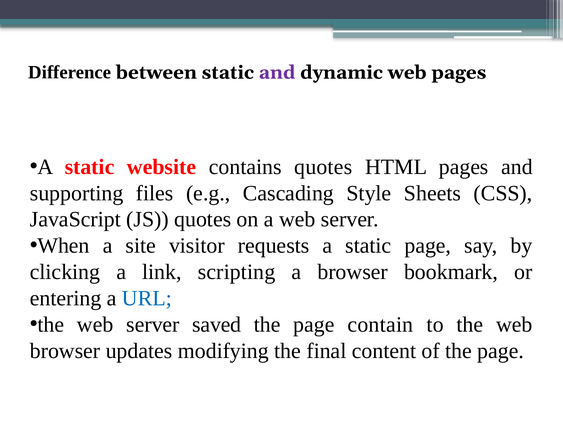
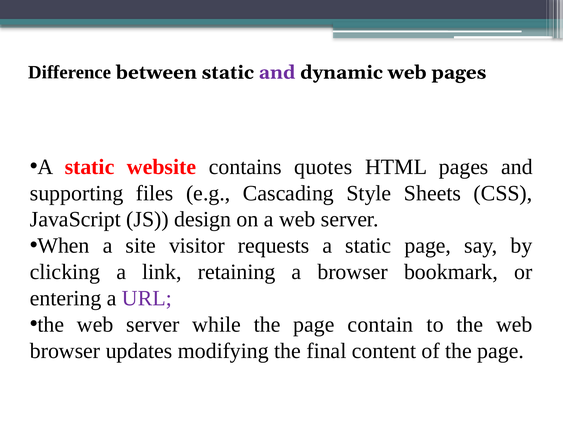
JS quotes: quotes -> design (203, 220)
scripting: scripting -> retaining (237, 272)
URL colour: blue -> purple (147, 298)
saved: saved -> while (217, 325)
